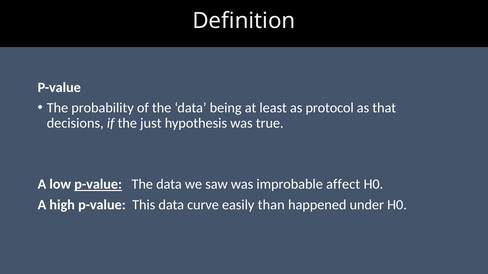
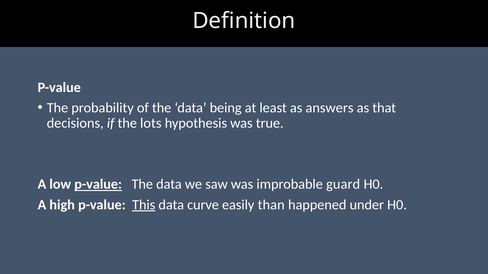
protocol: protocol -> answers (330, 108)
just: just -> lots (151, 123)
affect: affect -> guard (343, 185)
This underline: none -> present (144, 205)
